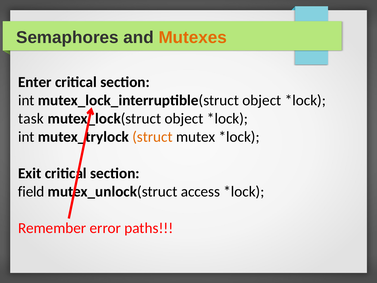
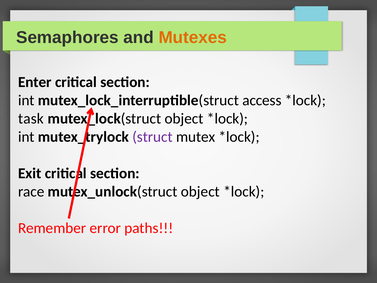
mutex_lock_interruptible(struct object: object -> access (262, 100)
struct colour: orange -> purple (153, 137)
field: field -> race (31, 191)
access: access -> object (200, 191)
